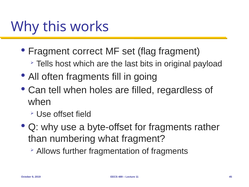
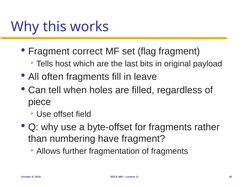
going: going -> leave (145, 77)
when: when -> piece (40, 102)
what: what -> have (108, 139)
